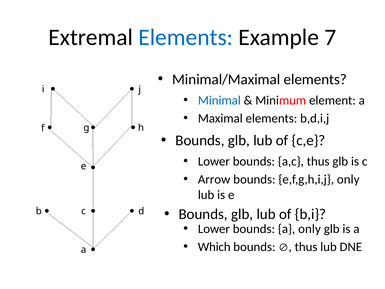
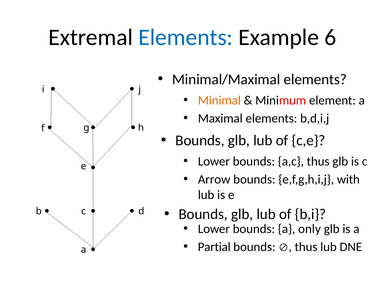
7: 7 -> 6 (330, 37)
Minimal colour: blue -> orange (219, 100)
e,f,g,h,i,j only: only -> with (348, 179)
Which: Which -> Partial (214, 247)
